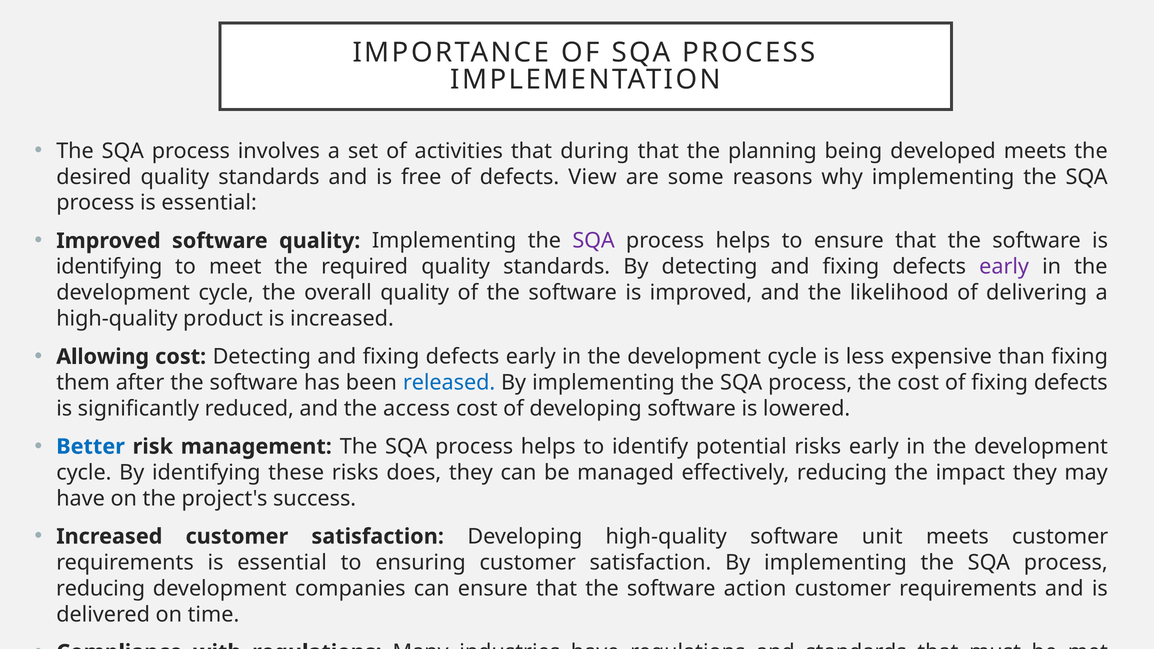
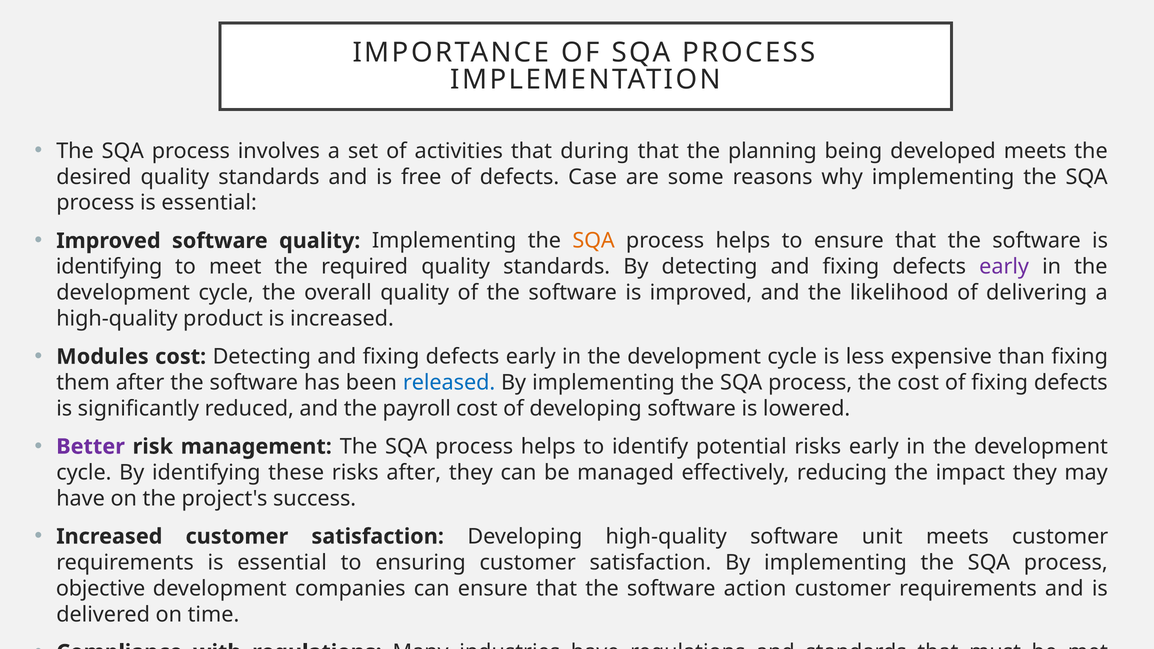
View: View -> Case (593, 177)
SQA colour: purple -> orange (594, 241)
Allowing: Allowing -> Modules (102, 357)
access: access -> payroll (417, 409)
Better colour: blue -> purple (91, 447)
risks does: does -> after (414, 473)
reducing: reducing -> objective (101, 589)
